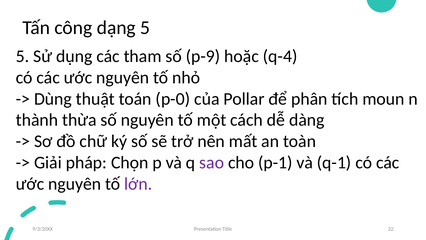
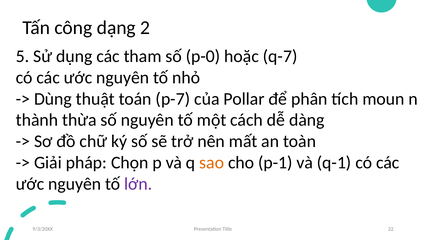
dạng 5: 5 -> 2 (145, 28)
p-9: p-9 -> p-0 (203, 56)
q-4: q-4 -> q-7 (280, 56)
p-0: p-0 -> p-7 (173, 99)
sao colour: purple -> orange (212, 163)
